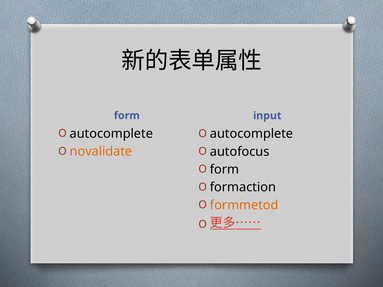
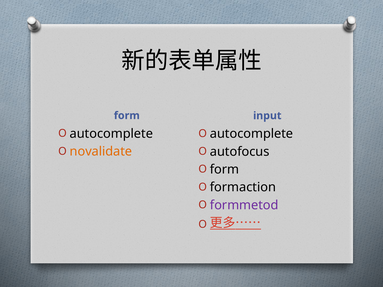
formmetod colour: orange -> purple (244, 205)
